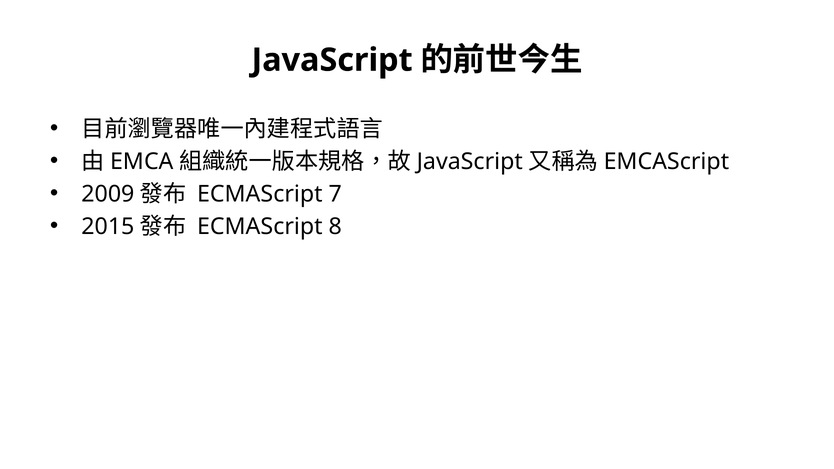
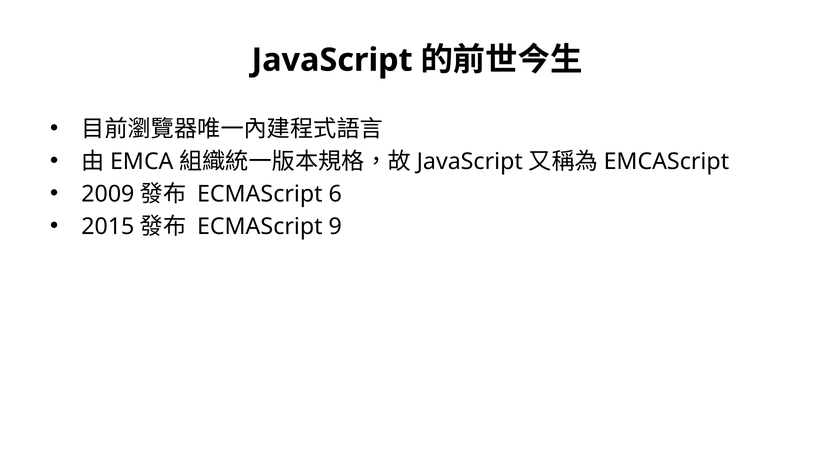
7: 7 -> 6 (335, 194)
8: 8 -> 9 (335, 226)
